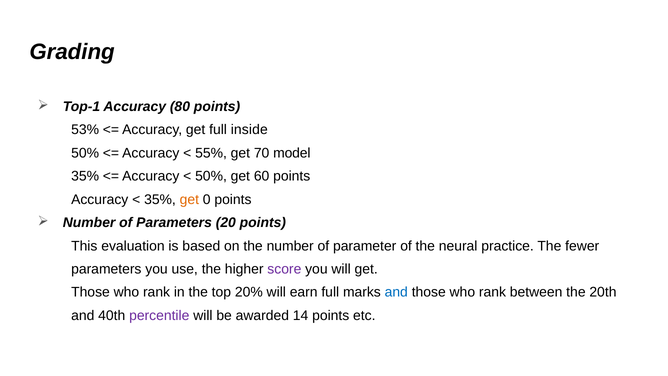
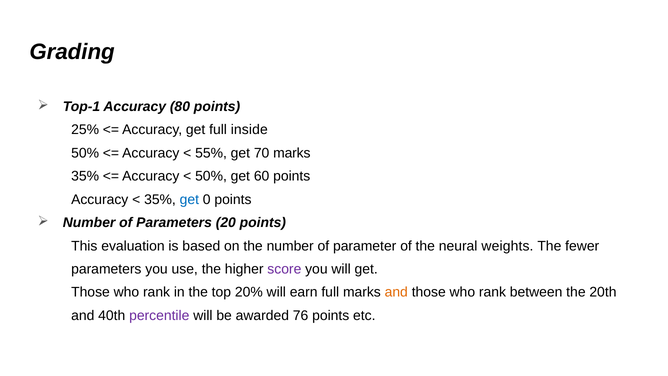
53%: 53% -> 25% (85, 130)
70 model: model -> marks (292, 153)
get colour: orange -> blue (189, 199)
practice: practice -> weights (507, 246)
and colour: blue -> orange (396, 292)
14: 14 -> 76 (301, 315)
